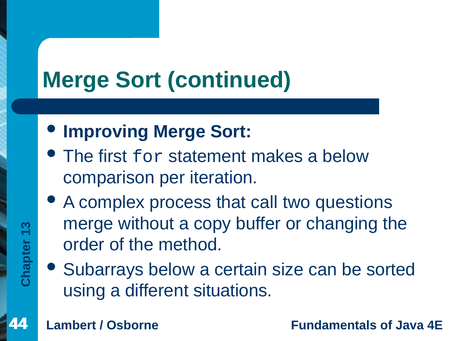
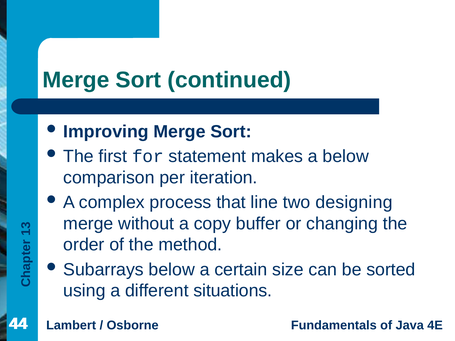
call: call -> line (264, 203)
questions: questions -> designing (354, 203)
